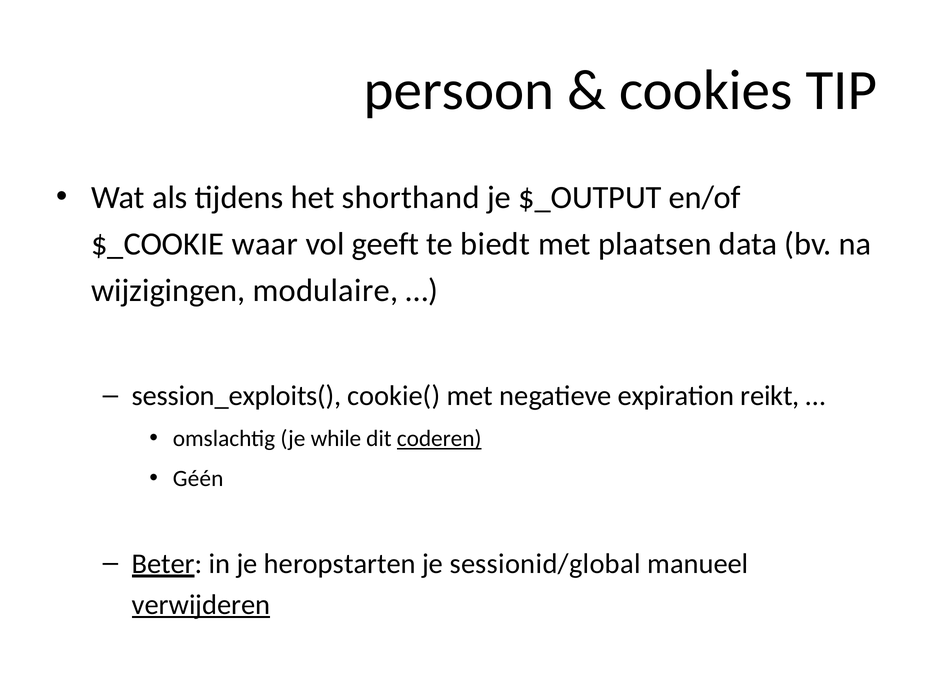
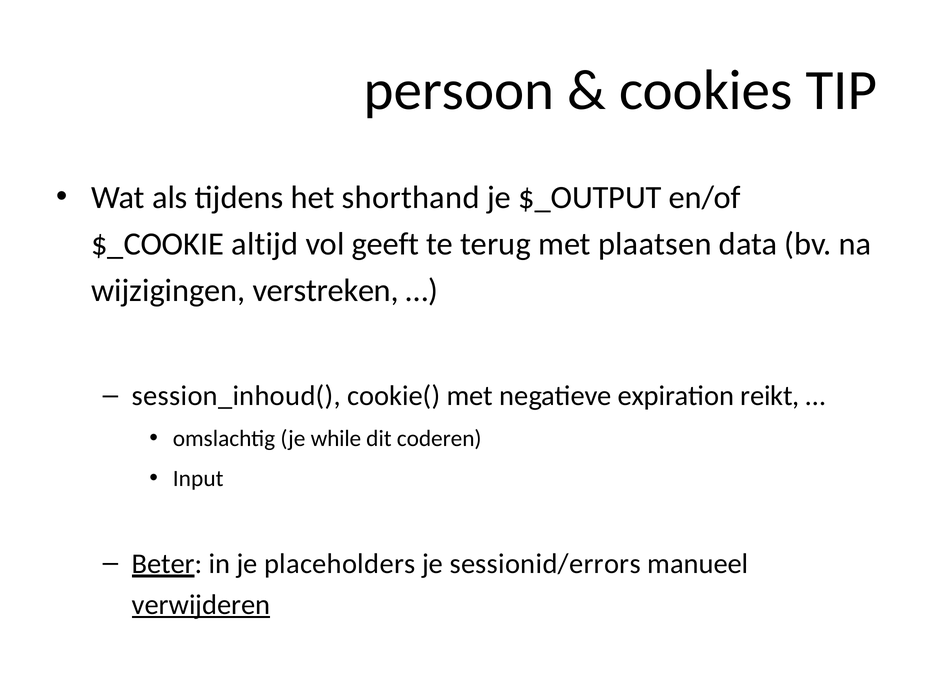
waar: waar -> altijd (265, 244)
biedt: biedt -> terug (495, 244)
modulaire: modulaire -> verstreken (326, 291)
session_exploits(: session_exploits( -> session_inhoud( (236, 396)
coderen underline: present -> none (439, 439)
Géén: Géén -> Input (198, 479)
heropstarten: heropstarten -> placeholders (340, 564)
sessionid/global: sessionid/global -> sessionid/errors (545, 564)
